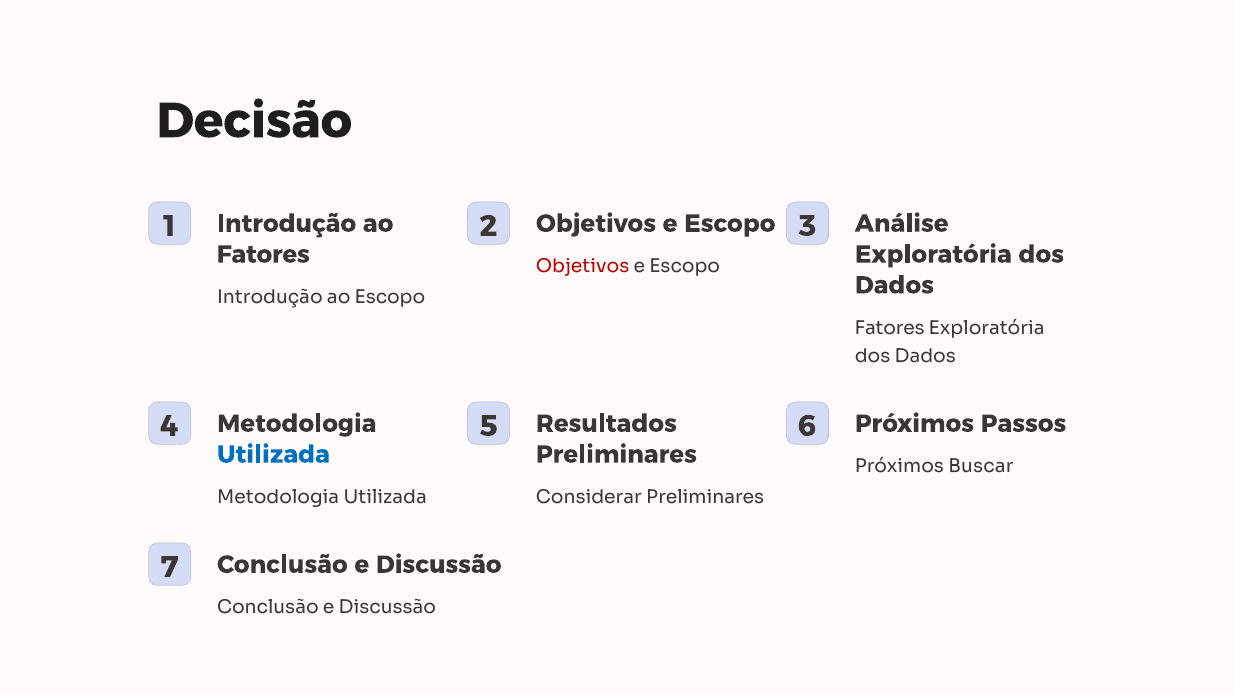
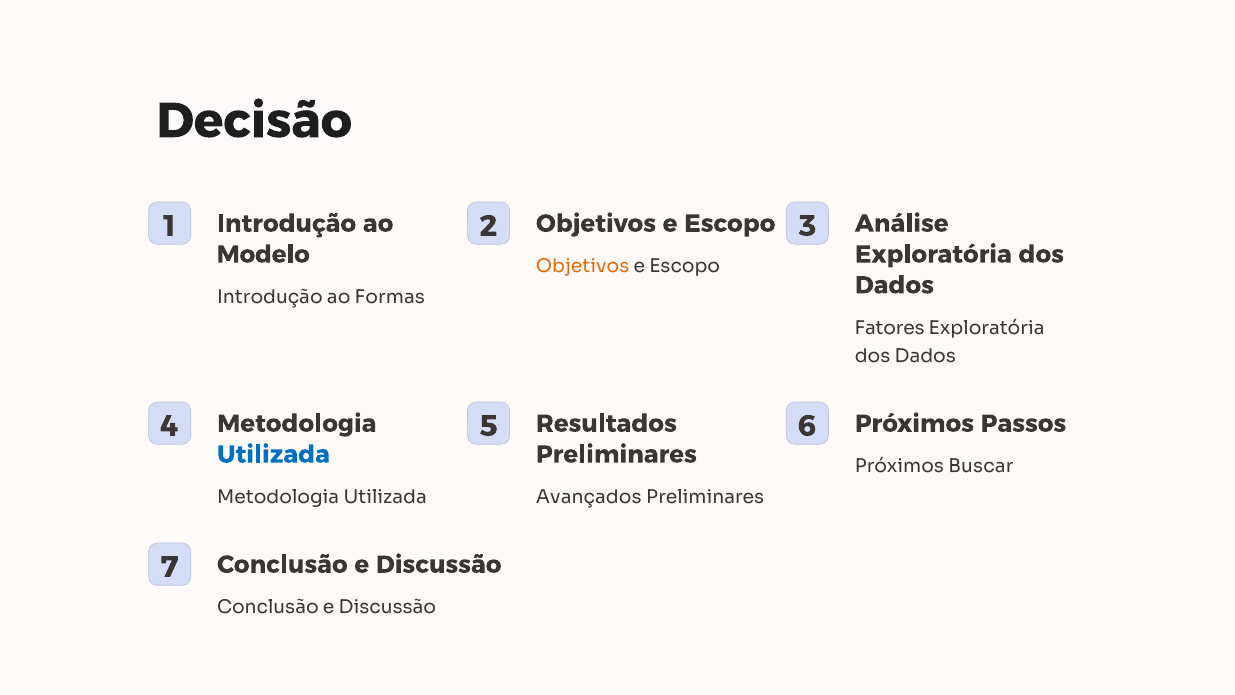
Fatores: Fatores -> Modelo (263, 254)
Objetivos colour: red -> orange (583, 266)
ao Escopo: Escopo -> Formas (390, 297)
Considerar: Considerar -> Avançados (589, 497)
